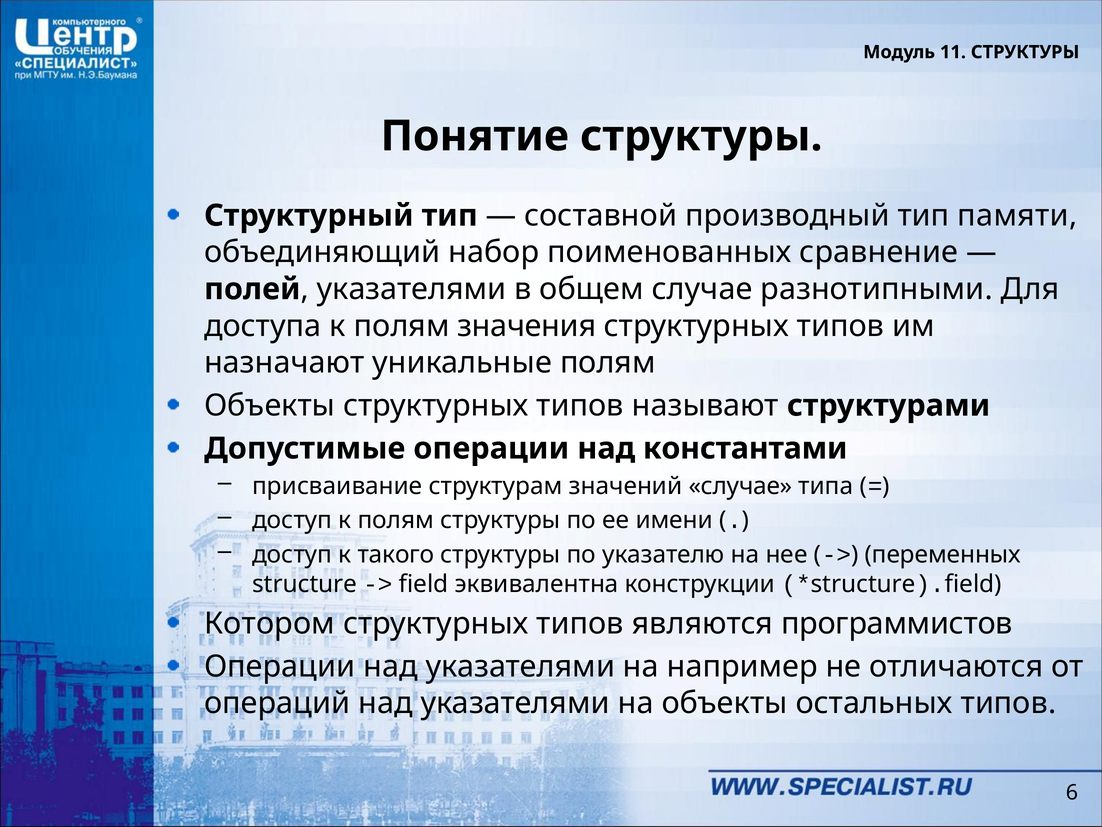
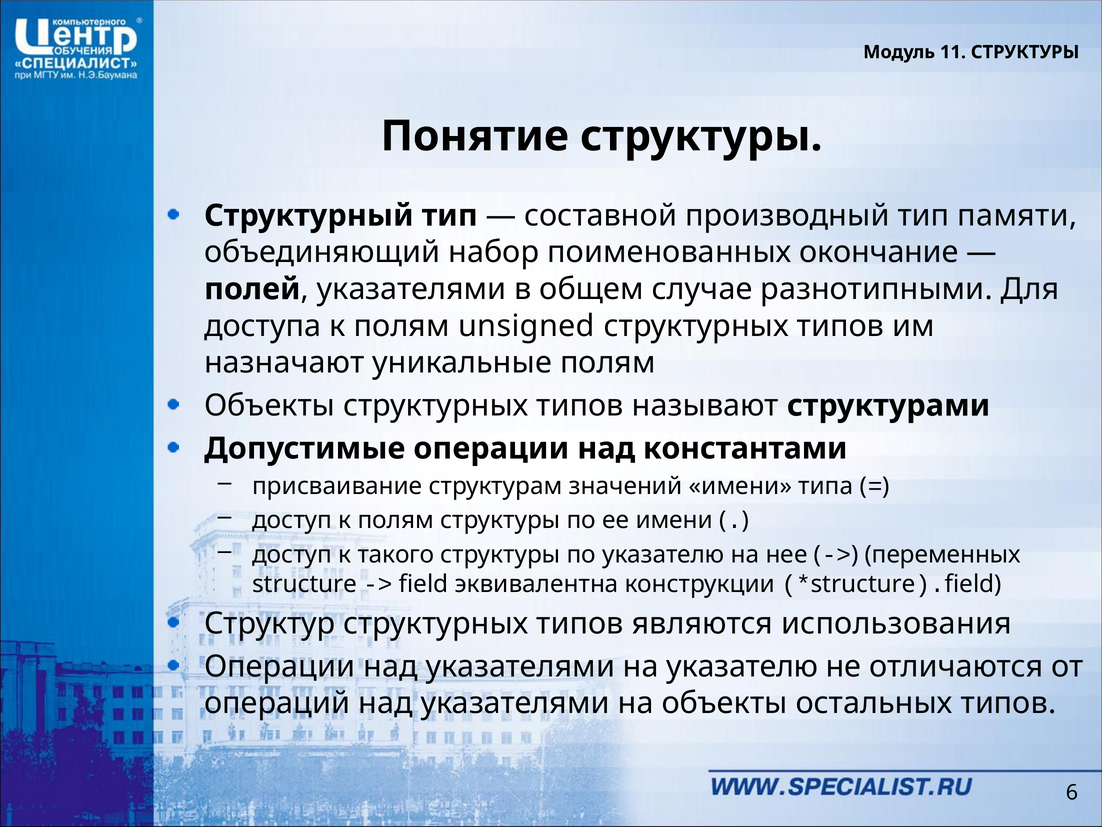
сравнение: сравнение -> окончание (879, 252)
значения: значения -> unsigned (526, 326)
значений случае: случае -> имени (740, 486)
Котором: Котором -> Структур (270, 623)
программистов: программистов -> использования (897, 623)
на например: например -> указателю (742, 666)
